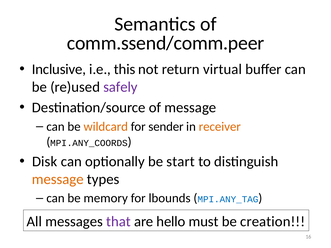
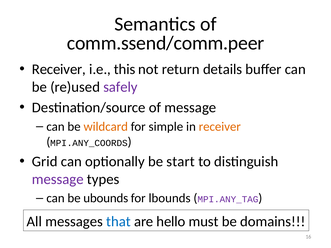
Inclusive: Inclusive -> Receiver (59, 69)
virtual: virtual -> details (223, 69)
sender: sender -> simple (166, 127)
Disk: Disk -> Grid (45, 162)
message colour: orange -> purple (58, 179)
memory: memory -> ubounds (106, 198)
MPI.ANY_TAG colour: blue -> purple (228, 200)
that colour: purple -> blue (118, 222)
creation: creation -> domains (273, 222)
